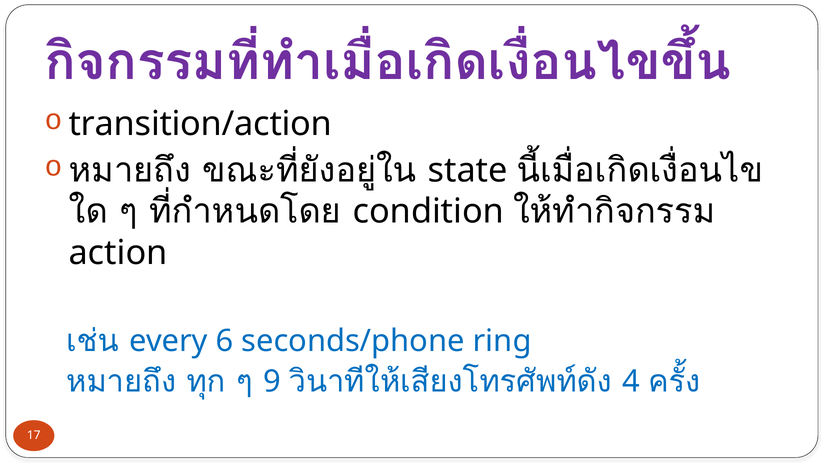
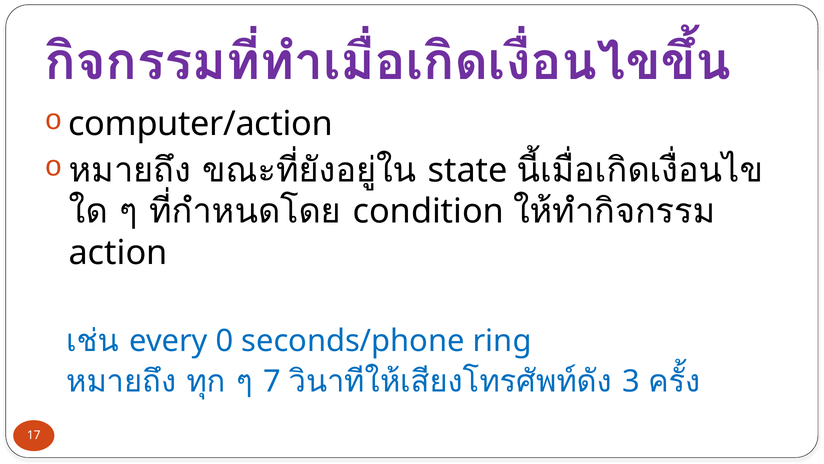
transition/action: transition/action -> computer/action (201, 124)
6: 6 -> 0 (225, 341)
9: 9 -> 7 (272, 381)
4: 4 -> 3 (631, 381)
